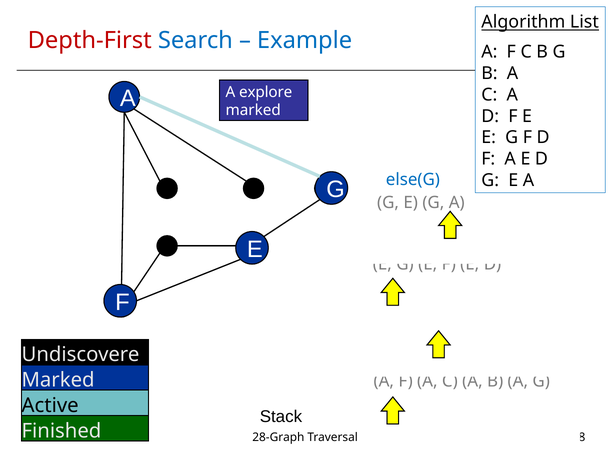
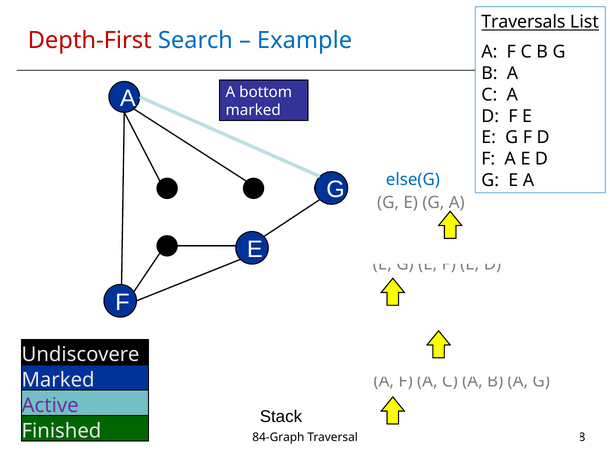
Algorithm: Algorithm -> Traversals (523, 22)
explore: explore -> bottom (266, 92)
Active colour: black -> purple (50, 405)
28-Graph: 28-Graph -> 84-Graph (278, 437)
